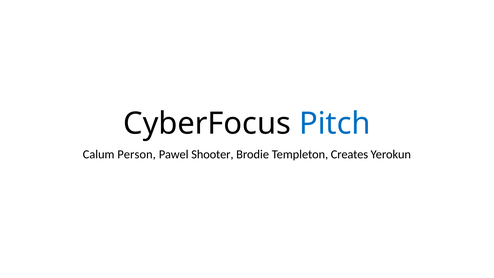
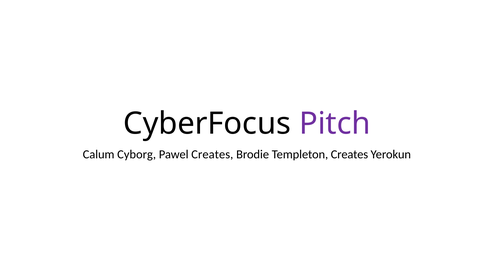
Pitch colour: blue -> purple (335, 123)
Person: Person -> Cyborg (137, 154)
Pawel Shooter: Shooter -> Creates (212, 154)
